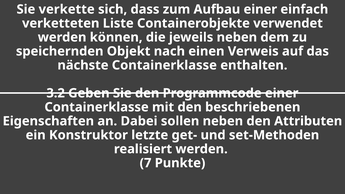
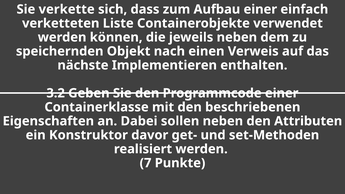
nächste Containerklasse: Containerklasse -> Implementieren (164, 65)
letzte: letzte -> davor (150, 135)
